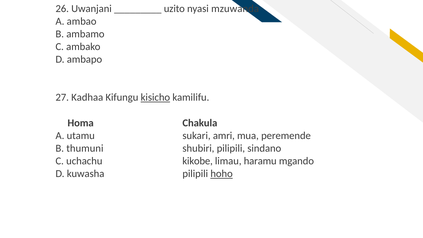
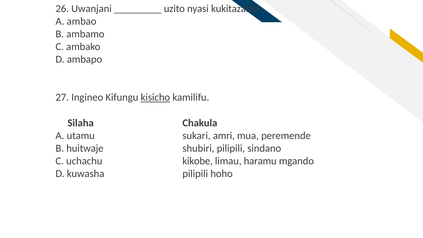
mzuwanda: mzuwanda -> kukitazama (235, 9)
Kadhaa: Kadhaa -> Ingineo (87, 97)
Homa: Homa -> Silaha (81, 123)
thumuni: thumuni -> huitwaje (85, 148)
hoho underline: present -> none (222, 174)
